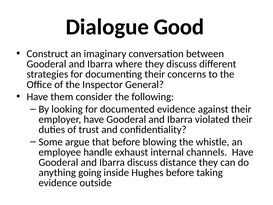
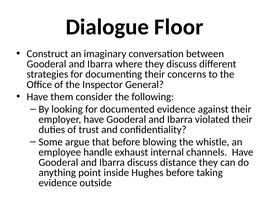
Good: Good -> Floor (179, 27)
going: going -> point (90, 172)
